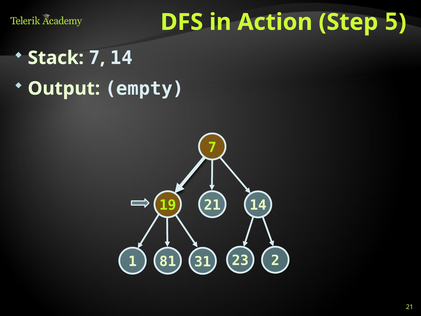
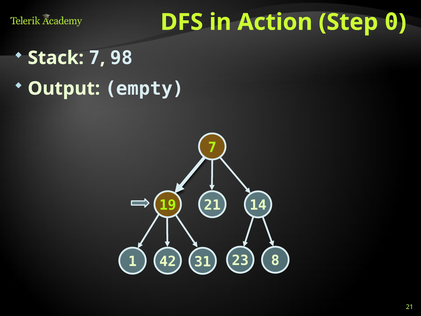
5: 5 -> 0 (391, 22)
14: 14 -> 98 (121, 58)
2: 2 -> 8 (275, 260)
81: 81 -> 42 (168, 261)
